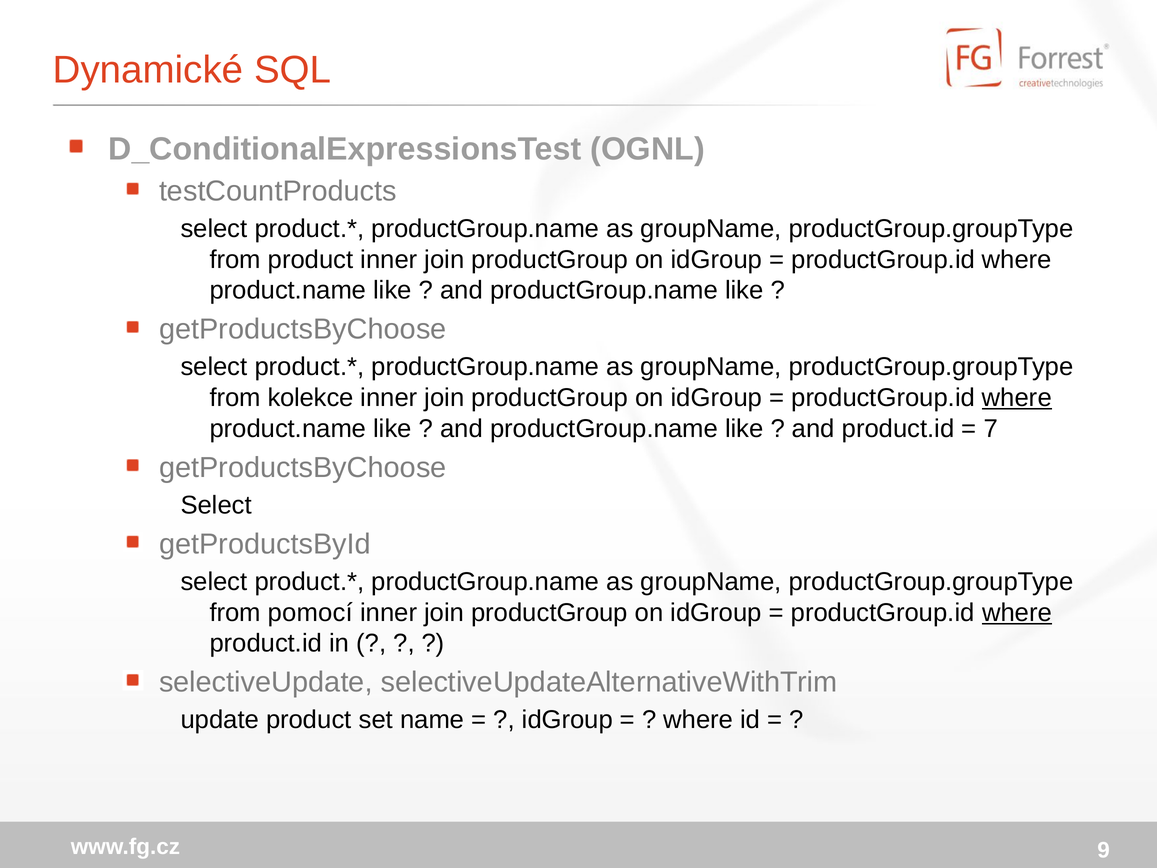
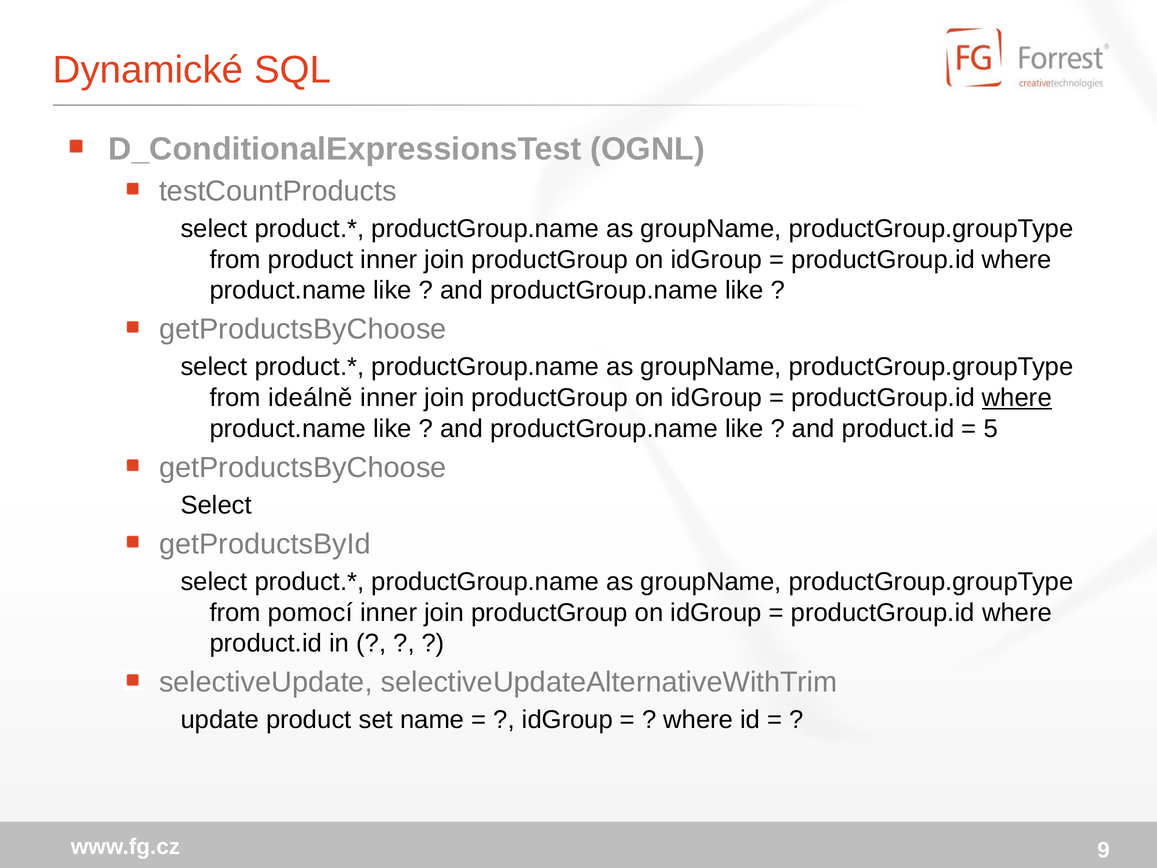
kolekce: kolekce -> ideálně (310, 398)
7: 7 -> 5 (991, 429)
where underline: present -> none (1017, 612)
